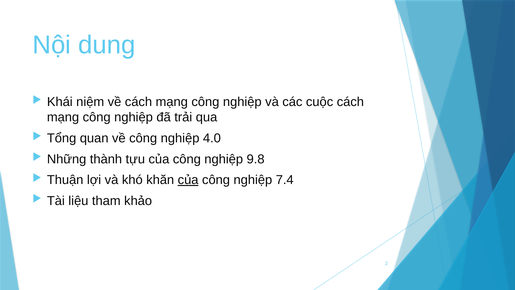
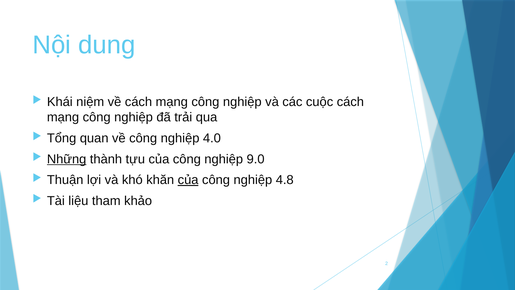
Những underline: none -> present (67, 159)
9.8: 9.8 -> 9.0 (256, 159)
7.4: 7.4 -> 4.8 (285, 180)
